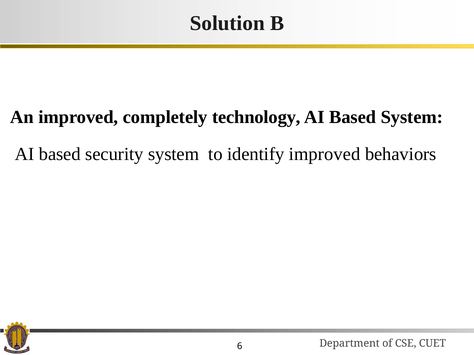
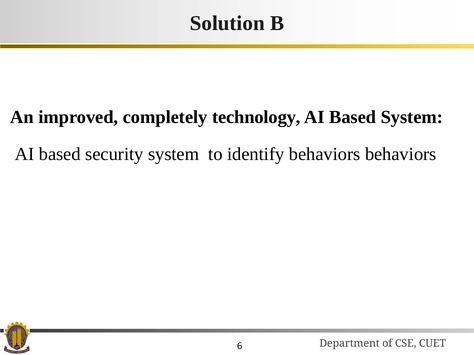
identify improved: improved -> behaviors (325, 154)
